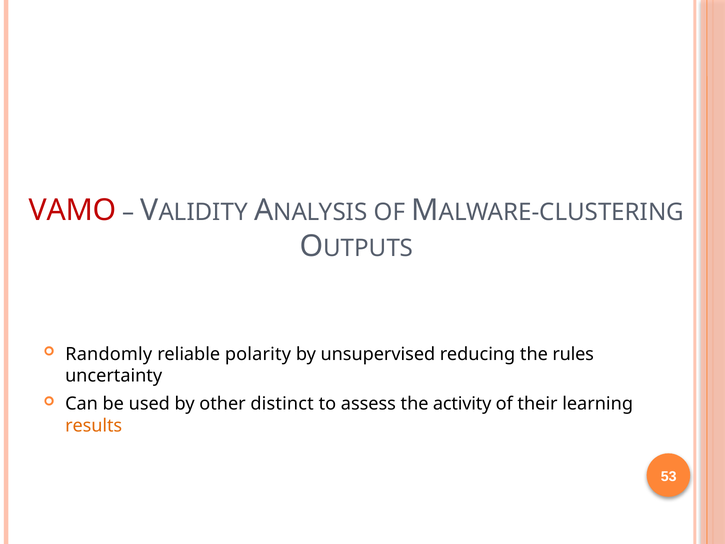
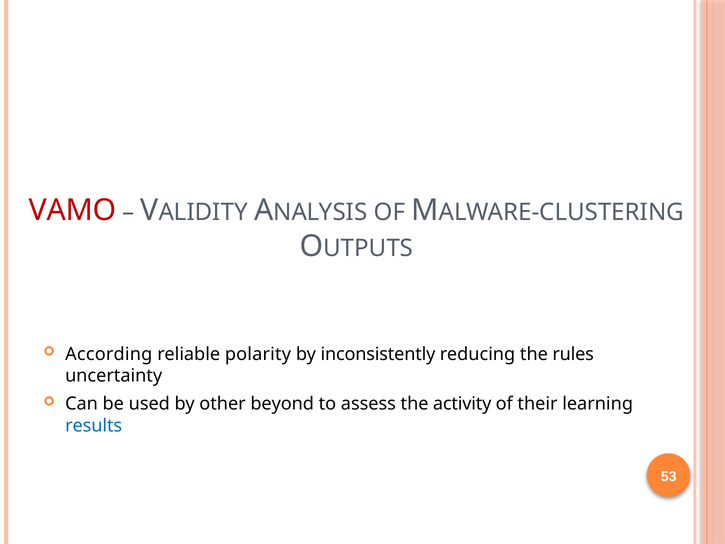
Randomly: Randomly -> According (109, 354)
unsupervised: unsupervised -> inconsistently (378, 354)
distinct: distinct -> beyond (282, 404)
results colour: orange -> blue (94, 425)
